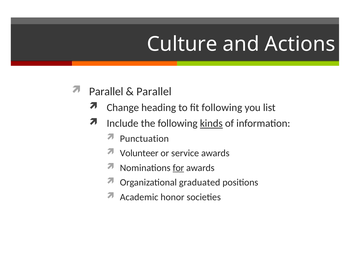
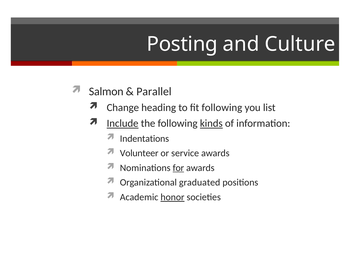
Culture: Culture -> Posting (182, 44)
Actions: Actions -> Culture (300, 44)
Parallel: Parallel -> Salmon (106, 91)
Include underline: none -> present (123, 123)
Punctuation: Punctuation -> Indentations (144, 138)
honor underline: none -> present (172, 197)
